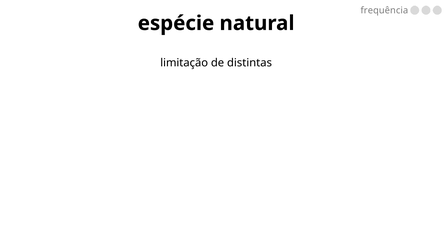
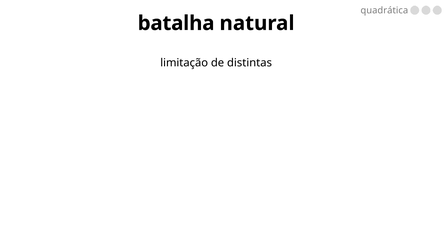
frequência: frequência -> quadrática (384, 10)
espécie: espécie -> batalha (176, 23)
